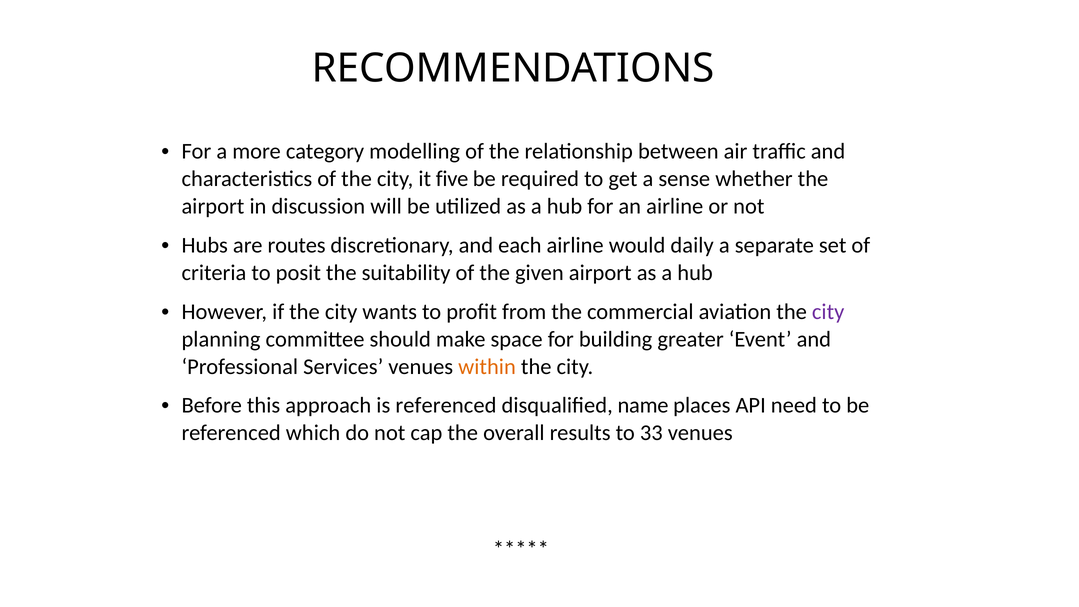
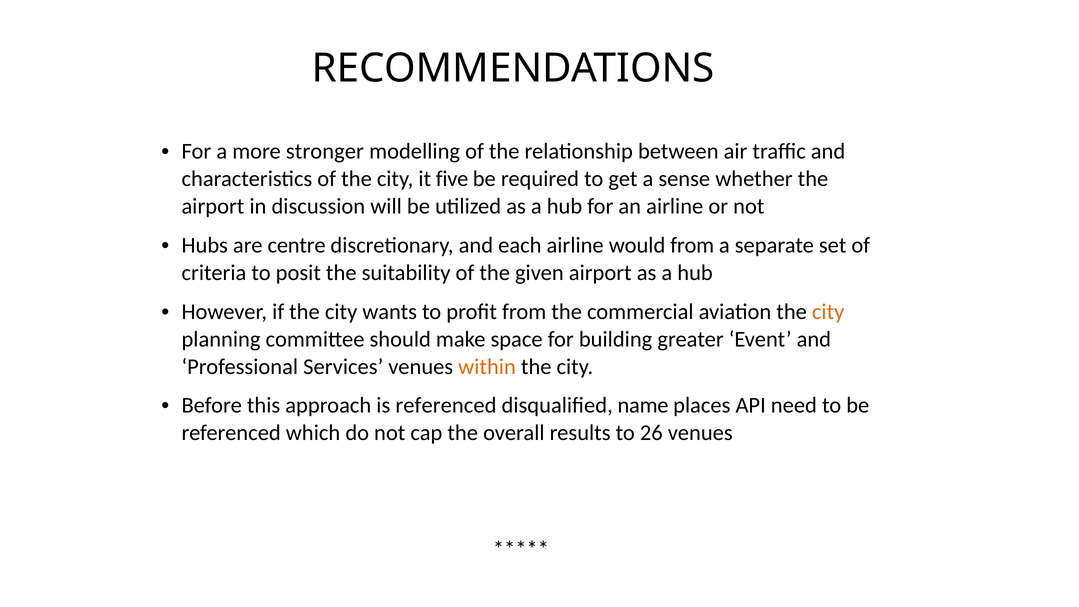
category: category -> stronger (325, 151)
routes: routes -> centre (297, 245)
would daily: daily -> from (692, 245)
city colour: purple -> orange (828, 312)
33: 33 -> 26 (651, 433)
